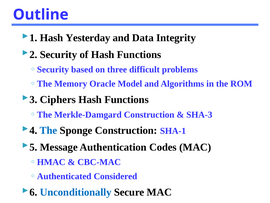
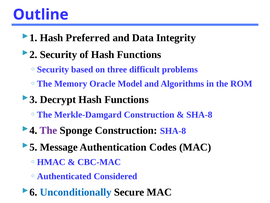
Yesterday: Yesterday -> Preferred (88, 38)
Ciphers: Ciphers -> Decrypt (58, 99)
SHA-3: SHA-3 -> SHA-8 (199, 114)
The colour: blue -> purple (48, 130)
Construction SHA-1: SHA-1 -> SHA-8 (173, 131)
